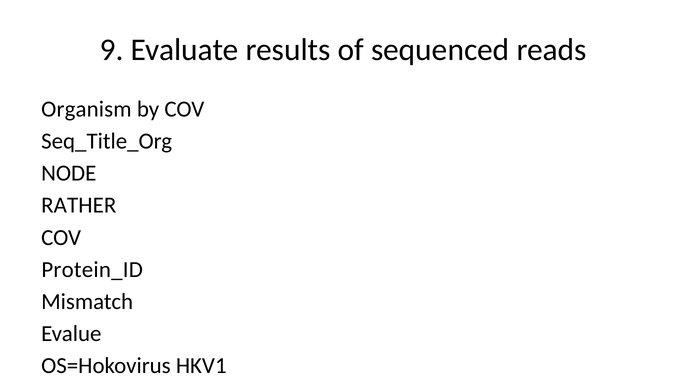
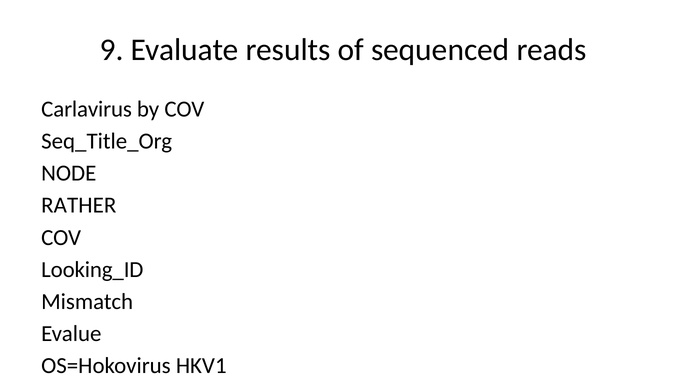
Organism: Organism -> Carlavirus (87, 109)
Protein_ID: Protein_ID -> Looking_ID (92, 269)
